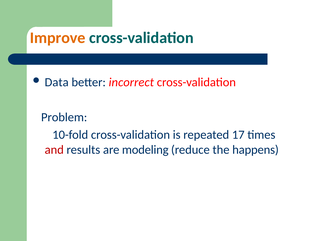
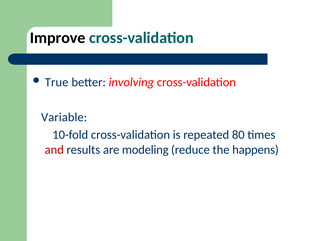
Improve colour: orange -> black (58, 38)
Data: Data -> True (57, 82)
incorrect: incorrect -> involving (131, 82)
Problem: Problem -> Variable (64, 117)
17: 17 -> 80 (238, 135)
